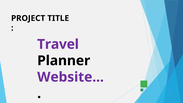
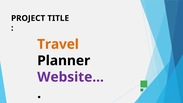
Travel colour: purple -> orange (58, 44)
